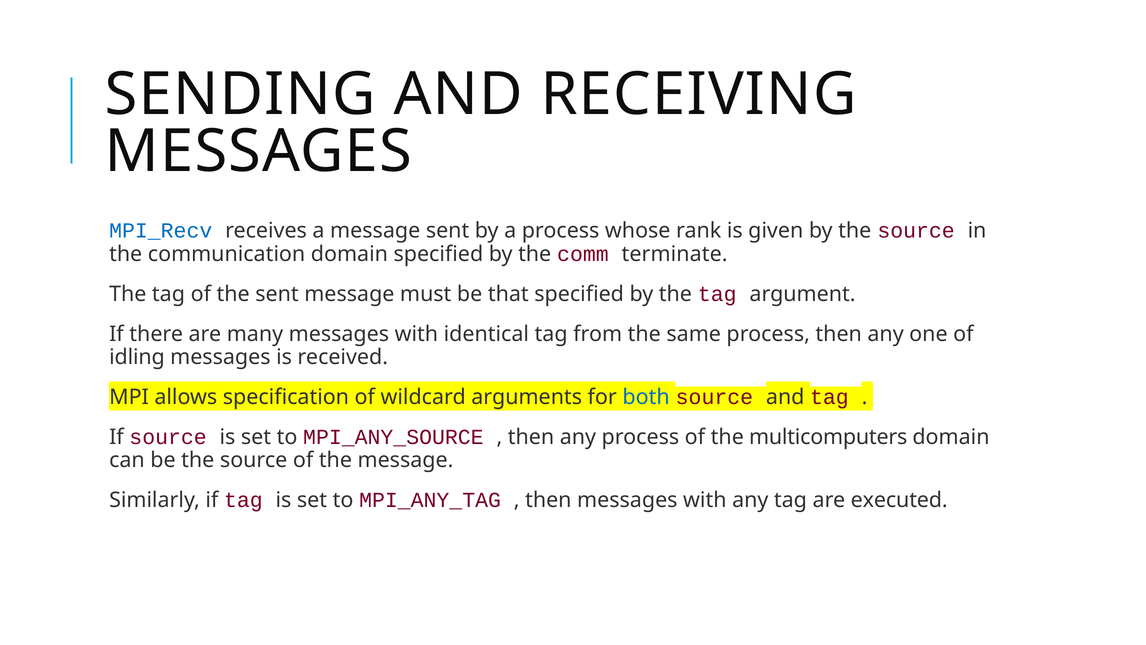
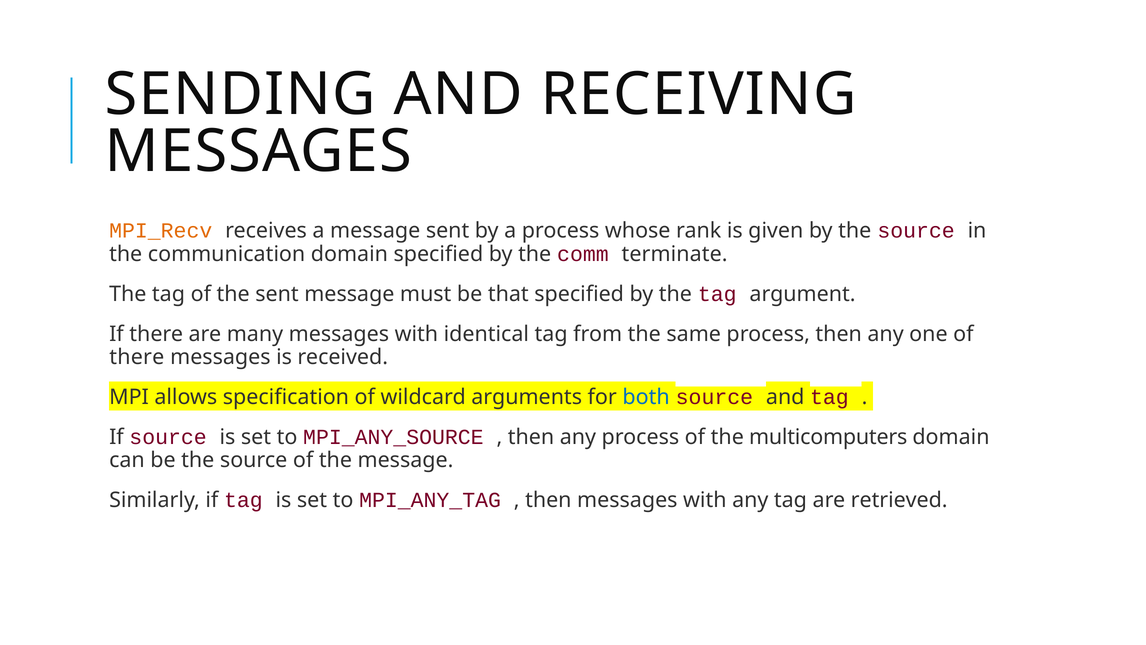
MPI_Recv colour: blue -> orange (161, 231)
idling: idling -> there (137, 357)
executed: executed -> retrieved (899, 500)
